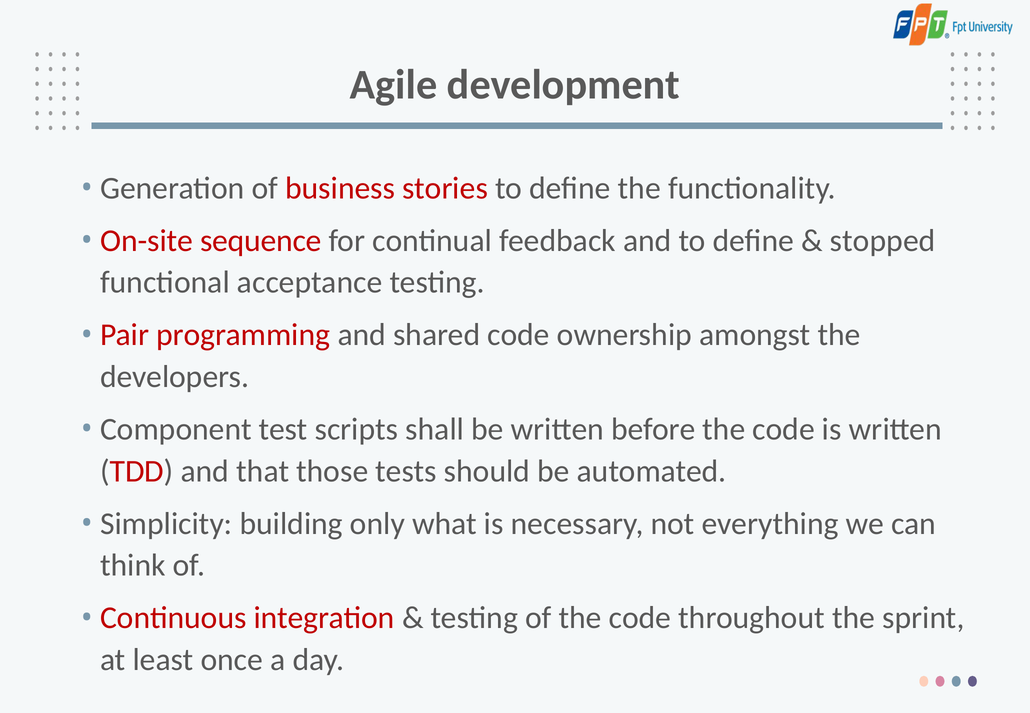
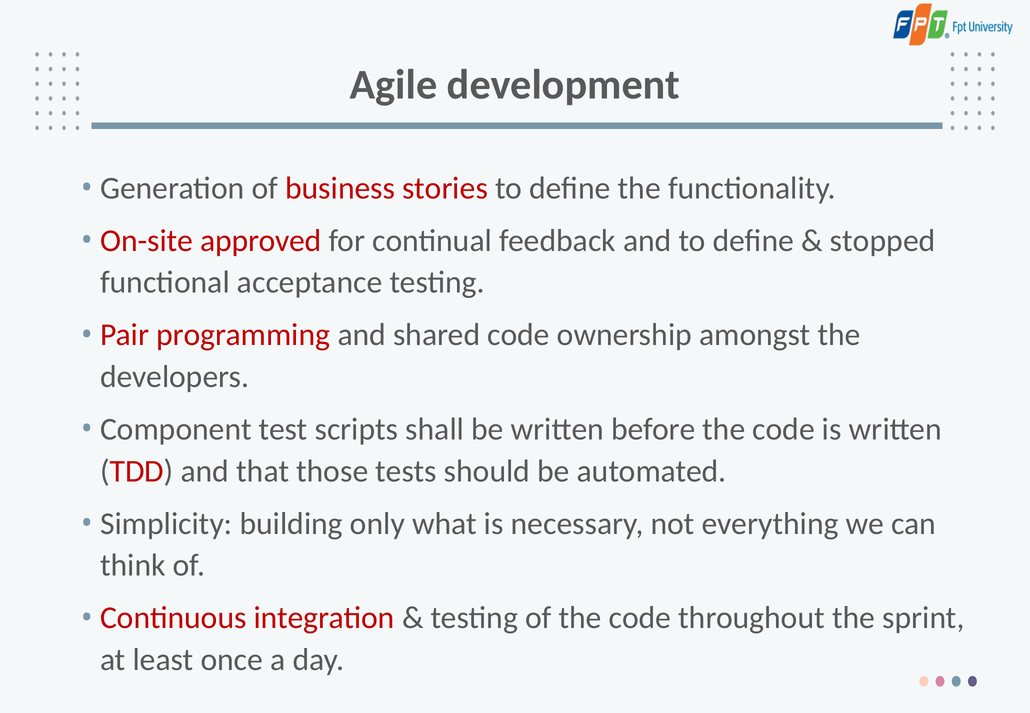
sequence: sequence -> approved (261, 241)
